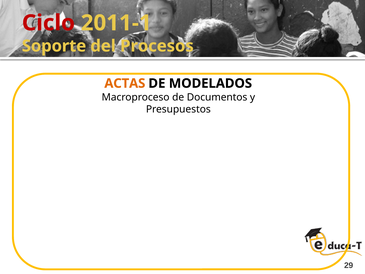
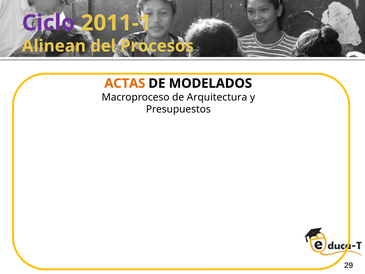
Ciclo colour: red -> purple (48, 23)
Soporte: Soporte -> Alinean (54, 46)
Documentos: Documentos -> Arquitectura (217, 97)
